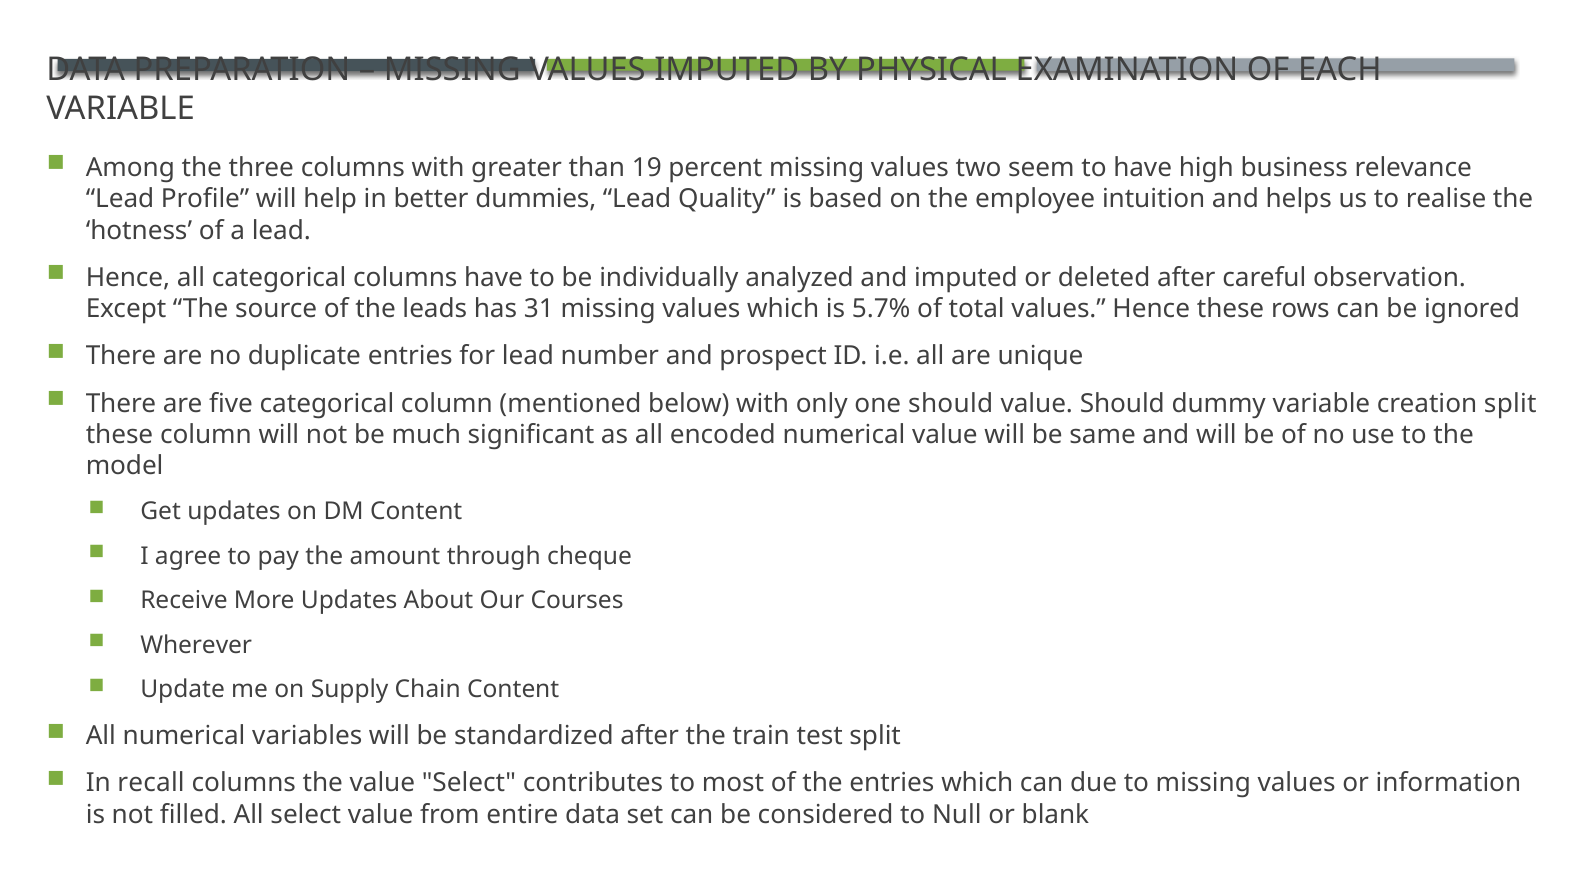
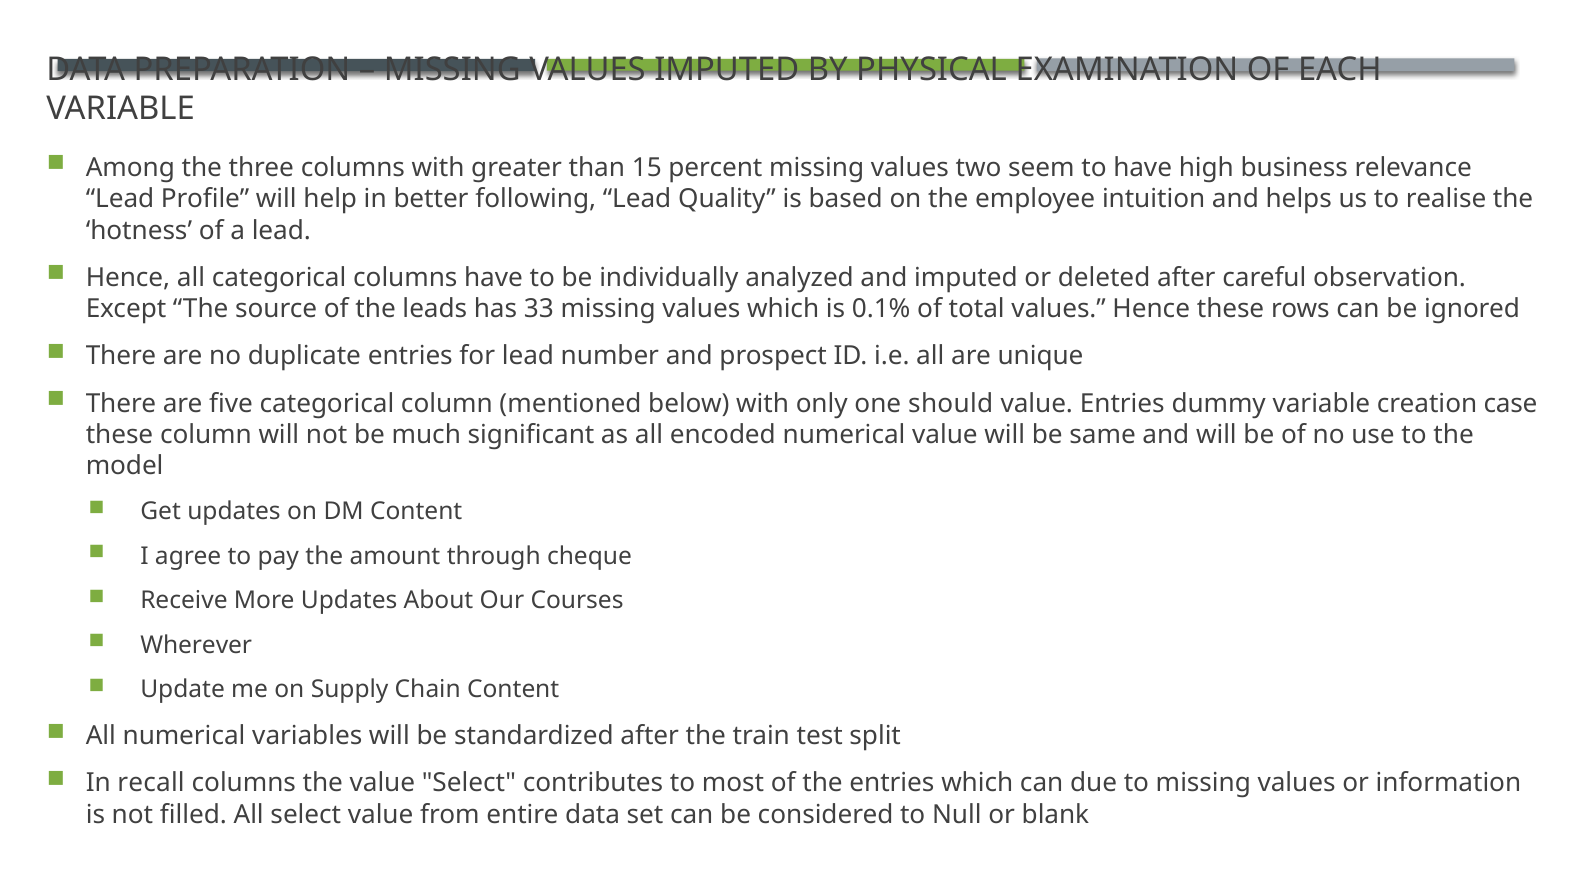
19: 19 -> 15 (647, 168)
dummies: dummies -> following (536, 199)
31: 31 -> 33 (539, 309)
5.7%: 5.7% -> 0.1% (881, 309)
value Should: Should -> Entries (1122, 403)
creation split: split -> case (1511, 403)
